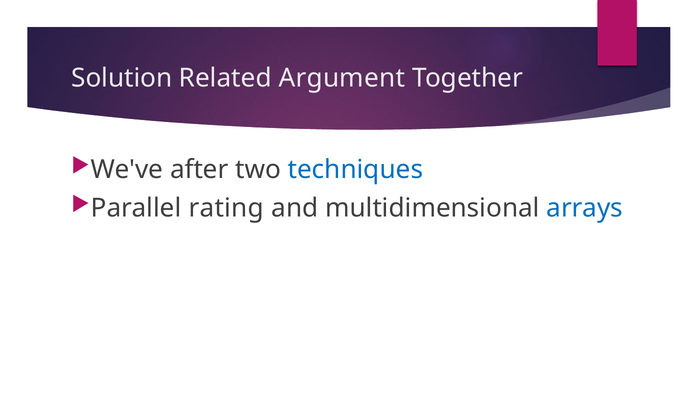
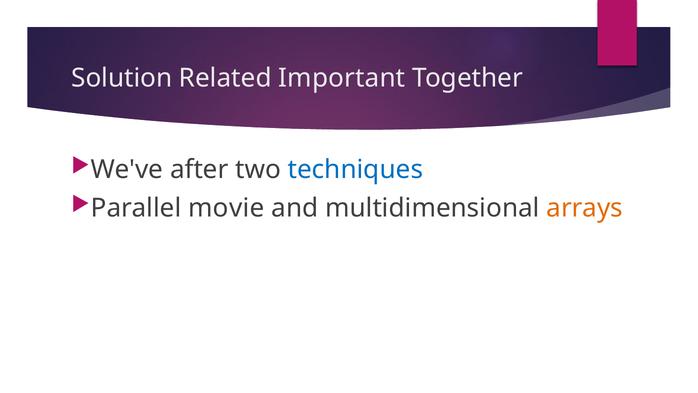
Argument: Argument -> Important (342, 78)
rating: rating -> movie (226, 208)
arrays colour: blue -> orange (585, 208)
